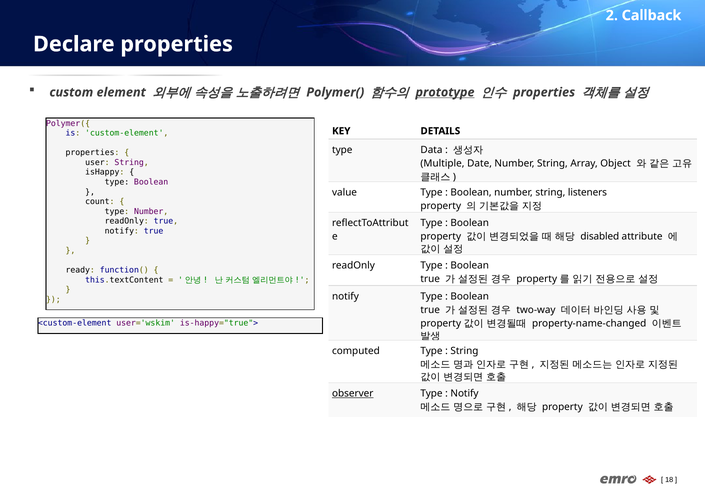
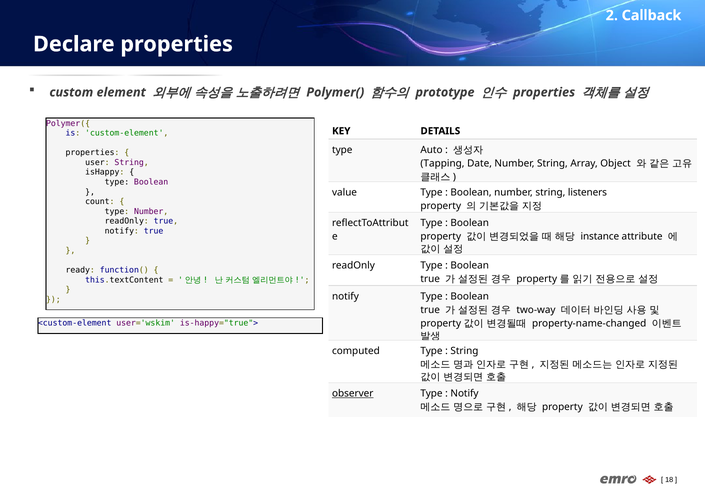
prototype underline: present -> none (445, 92)
Data: Data -> Auto (432, 150)
Multiple: Multiple -> Tapping (442, 163)
disabled: disabled -> instance (600, 237)
